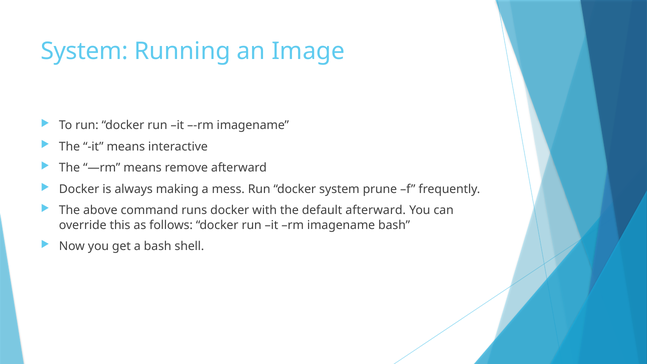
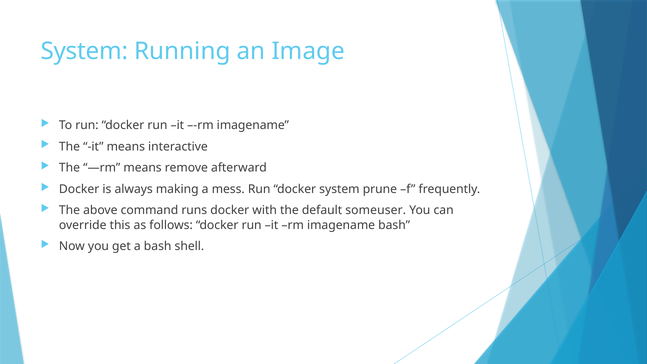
default afterward: afterward -> someuser (376, 210)
